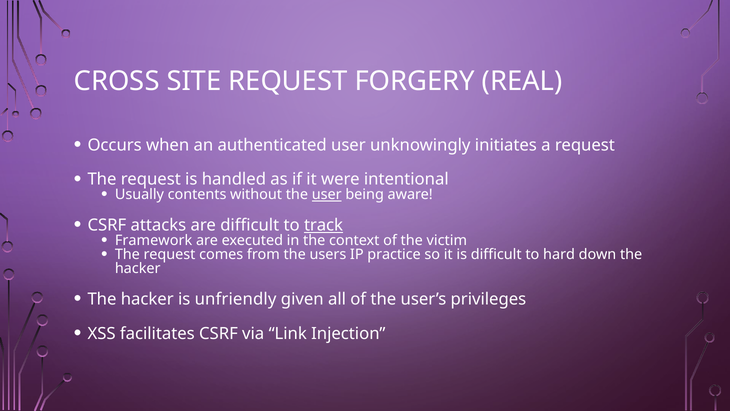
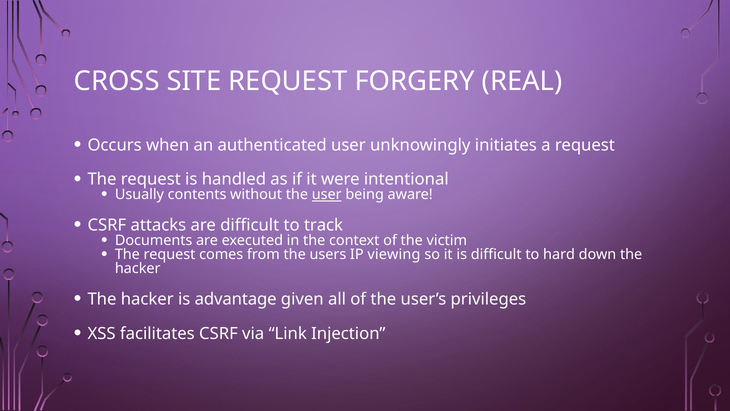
track underline: present -> none (324, 225)
Framework: Framework -> Documents (154, 240)
practice: practice -> viewing (394, 254)
unfriendly: unfriendly -> advantage (236, 299)
